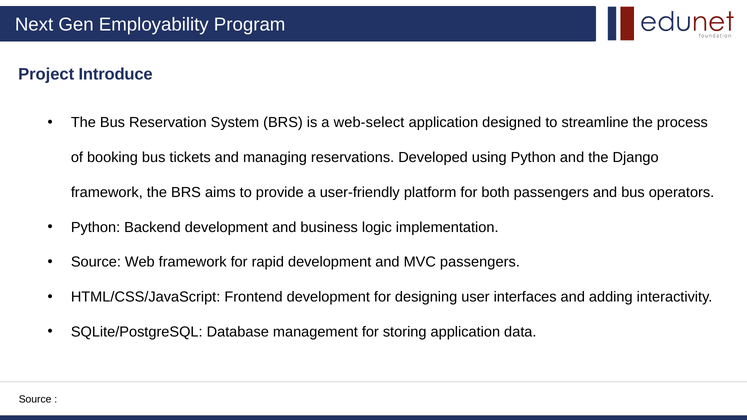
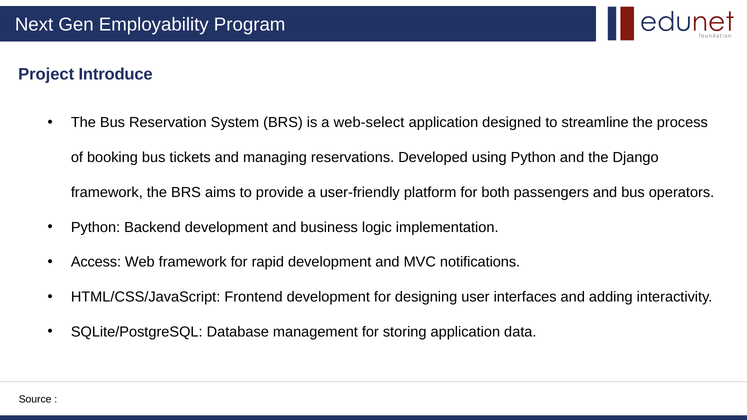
Source: Source -> Access (96, 262)
MVC passengers: passengers -> notifications (480, 262)
